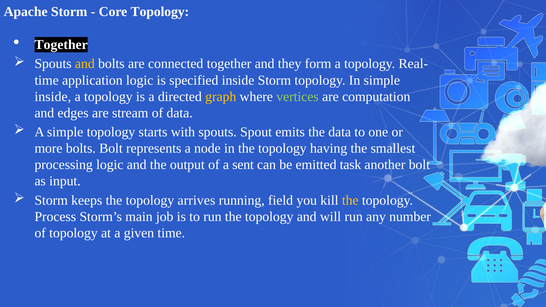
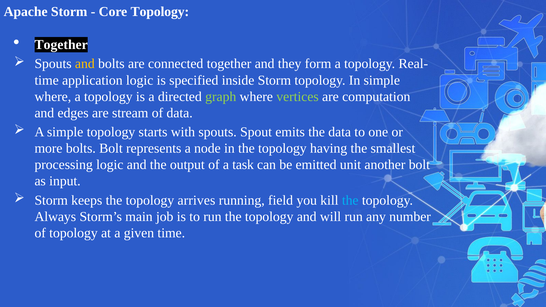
inside: inside -> where (53, 97)
graph colour: yellow -> light green (221, 97)
sent: sent -> task (243, 165)
task: task -> unit (350, 165)
the colour: yellow -> light blue (350, 200)
Process: Process -> Always (55, 217)
